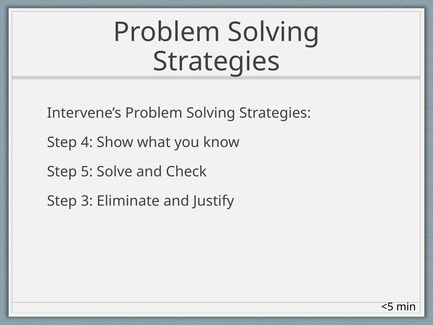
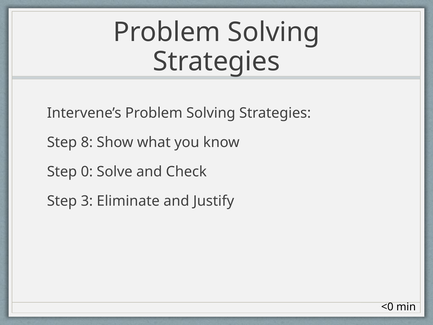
4: 4 -> 8 (87, 142)
5: 5 -> 0 (87, 172)
<5: <5 -> <0 (387, 307)
